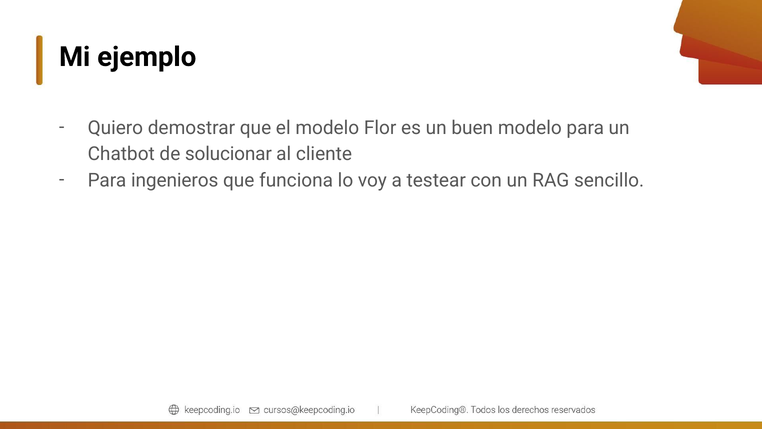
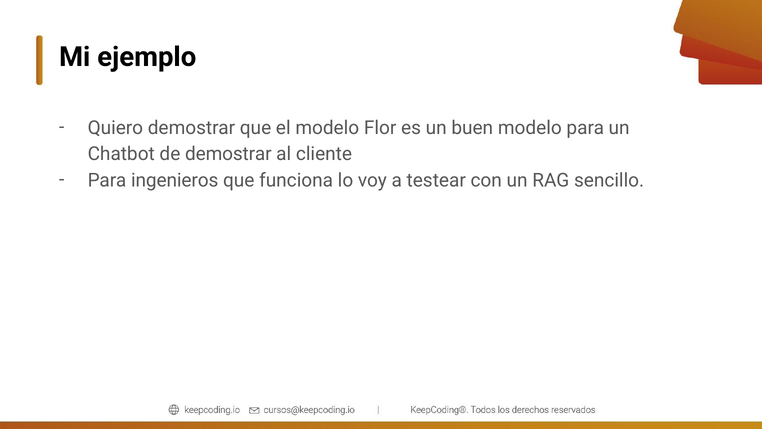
de solucionar: solucionar -> demostrar (228, 154)
